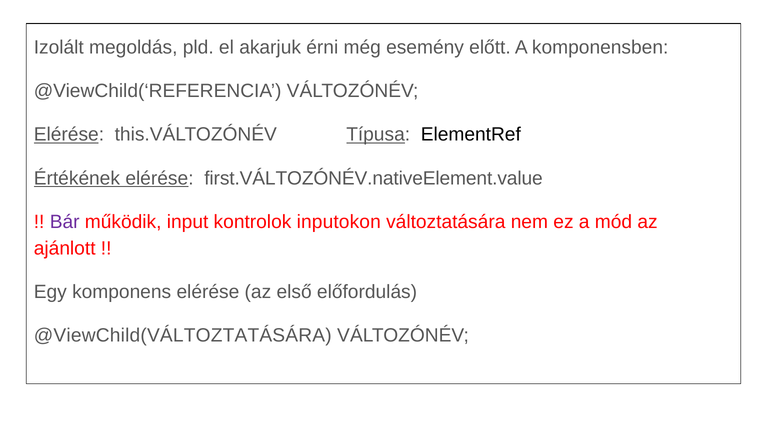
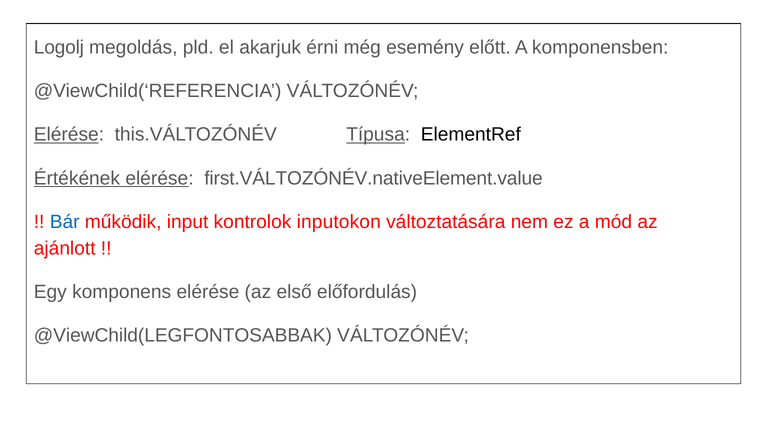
Izolált: Izolált -> Logolj (59, 48)
Bár colour: purple -> blue (65, 221)
@ViewChild(VÁLTOZTATÁSÁRA: @ViewChild(VÁLTOZTATÁSÁRA -> @ViewChild(LEGFONTOSABBAK (183, 335)
